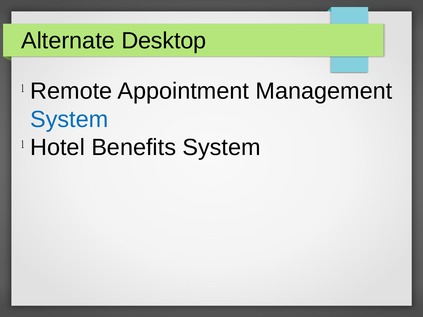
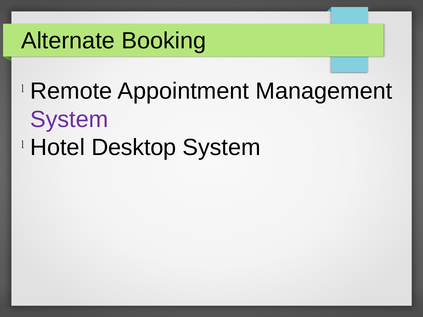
Desktop: Desktop -> Booking (164, 41)
System colour: blue -> purple (69, 119)
Benefits: Benefits -> Desktop (134, 147)
